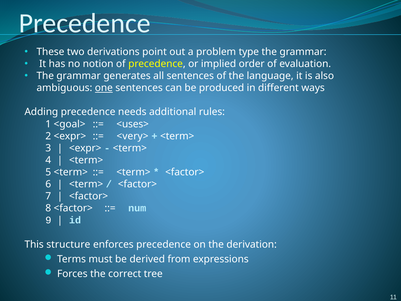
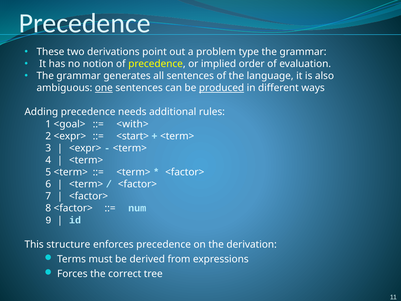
produced underline: none -> present (222, 88)
<uses>: <uses> -> <with> (133, 124)
<very>: <very> -> <start> (133, 136)
